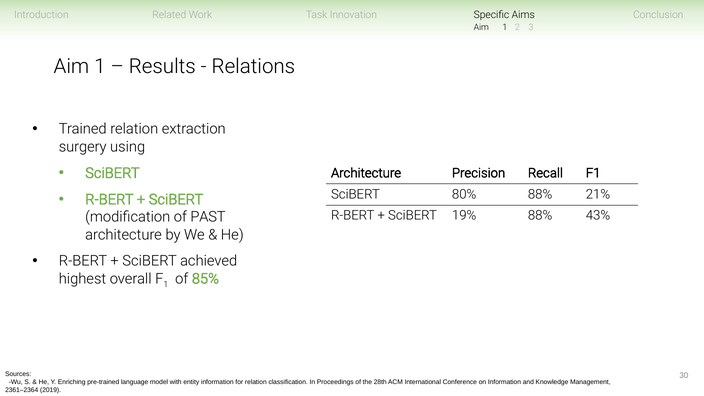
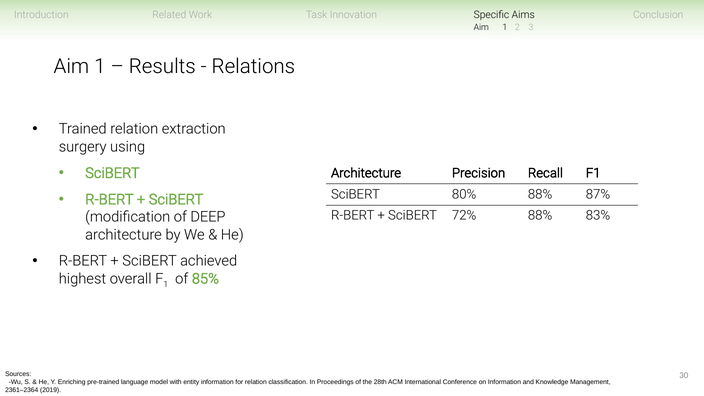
21%: 21% -> 87% (598, 194)
19%: 19% -> 72% (464, 216)
43%: 43% -> 83% (598, 216)
PAST: PAST -> DEEP (208, 217)
